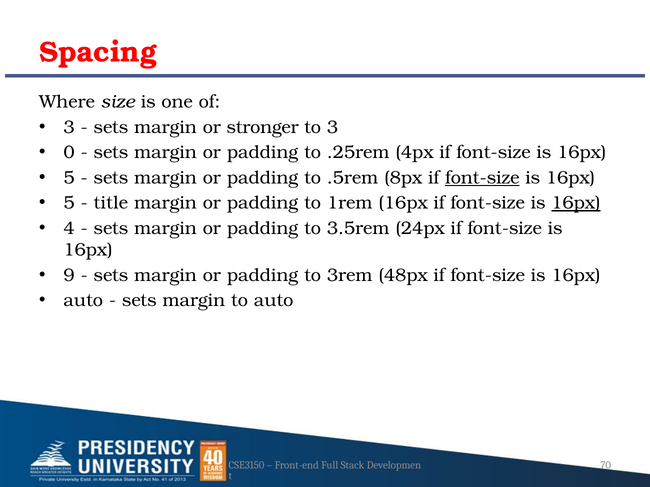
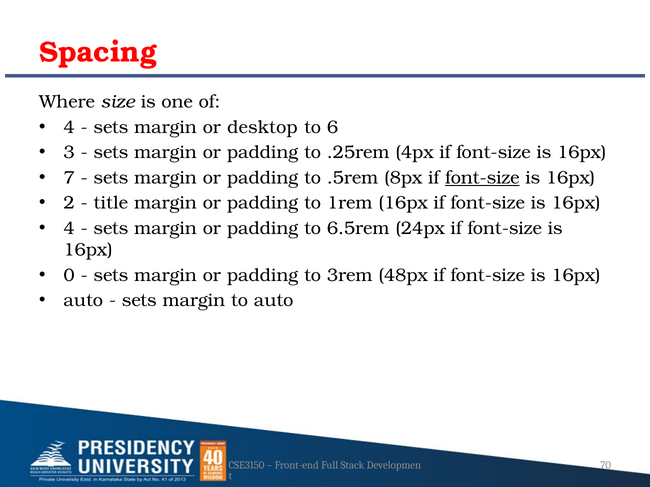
3: 3 -> 4 (69, 127)
stronger: stronger -> desktop (262, 127)
to 3: 3 -> 6 (333, 127)
0: 0 -> 3 (69, 153)
5: 5 -> 7 (69, 178)
5: 5 -> 2 (69, 203)
16px underline: present -> none (576, 203)
3.5rem: 3.5rem -> 6.5rem (358, 228)
9: 9 -> 0 (69, 275)
